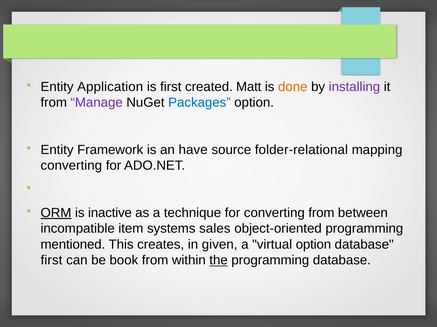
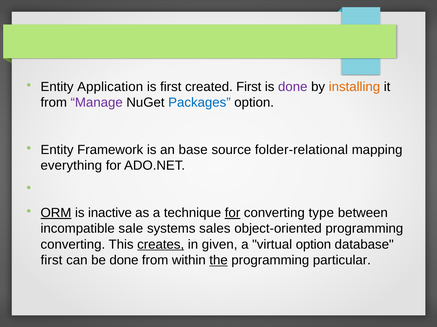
created Matt: Matt -> First (249, 87)
done colour: orange -> purple (293, 87)
installing colour: purple -> orange (354, 87)
have: have -> base (193, 150)
converting: converting -> everything (71, 166)
for underline: none -> present (233, 213)
converting from: from -> type (321, 213)
item: item -> sale (131, 229)
mentioned: mentioned -> converting (73, 245)
creates underline: none -> present (161, 245)
be book: book -> done (124, 261)
programming database: database -> particular (342, 261)
